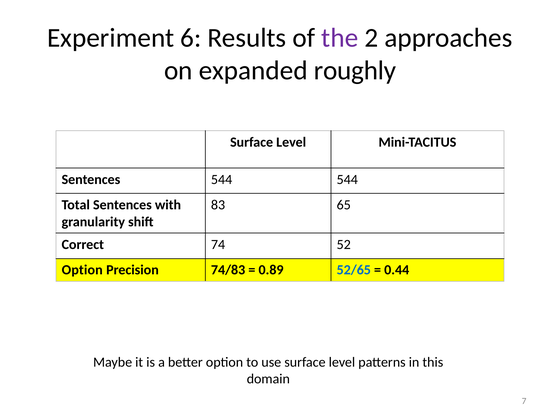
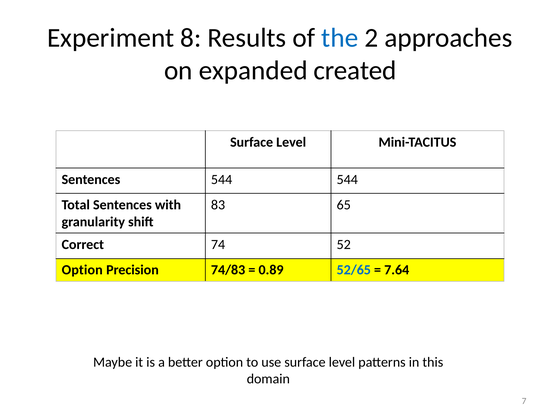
6: 6 -> 8 (191, 38)
the colour: purple -> blue (340, 38)
roughly: roughly -> created (355, 71)
0.44: 0.44 -> 7.64 (397, 270)
